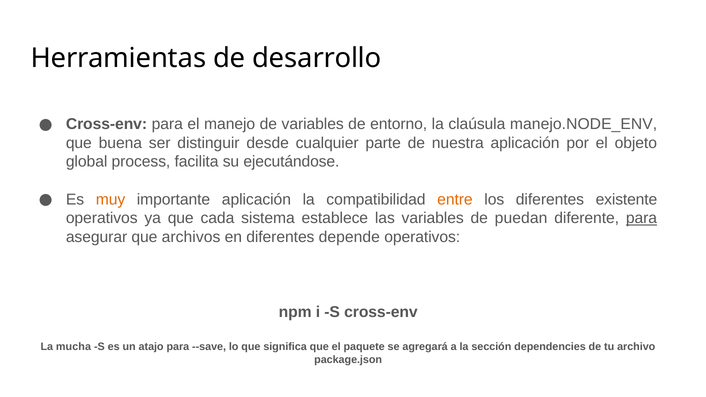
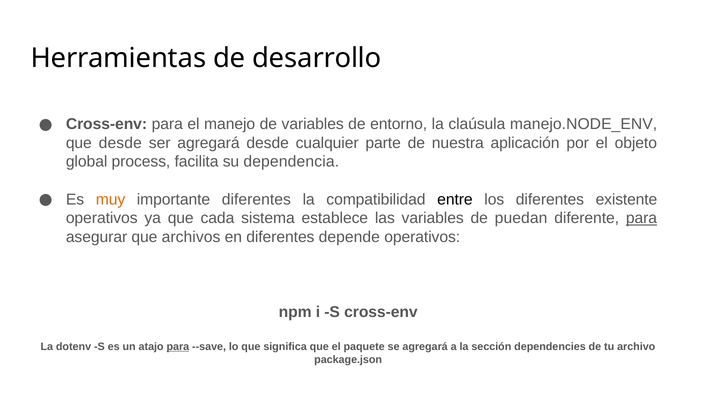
que buena: buena -> desde (120, 143)
ser distinguir: distinguir -> agregará (208, 143)
ejecutándose: ejecutándose -> dependencia (291, 162)
importante aplicación: aplicación -> diferentes (256, 199)
entre colour: orange -> black (455, 199)
mucha: mucha -> dotenv (74, 347)
para underline: none -> present (178, 347)
